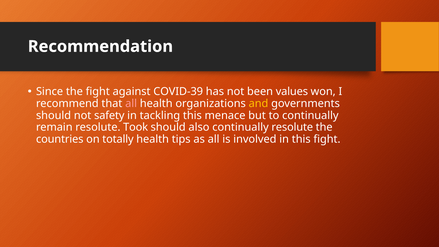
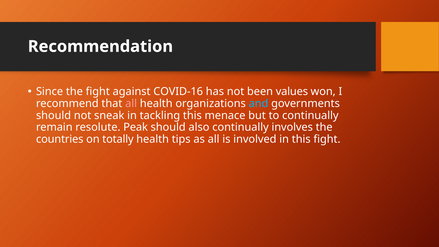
COVID-39: COVID-39 -> COVID-16 (178, 92)
and colour: yellow -> light blue (258, 103)
safety: safety -> sneak (109, 115)
Took: Took -> Peak (136, 127)
continually resolute: resolute -> involves (292, 127)
